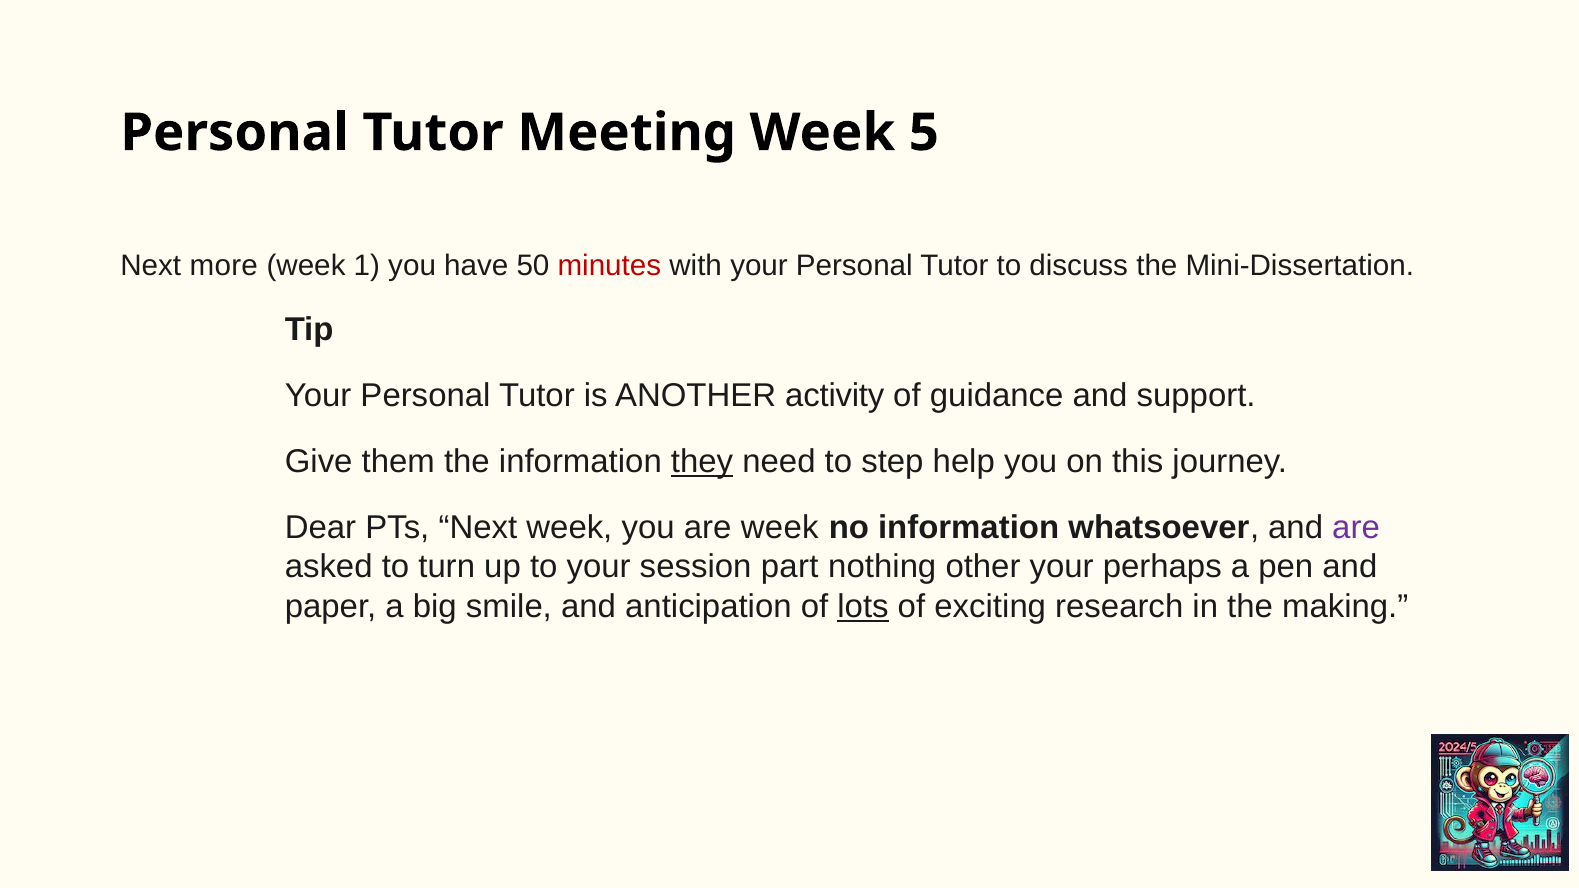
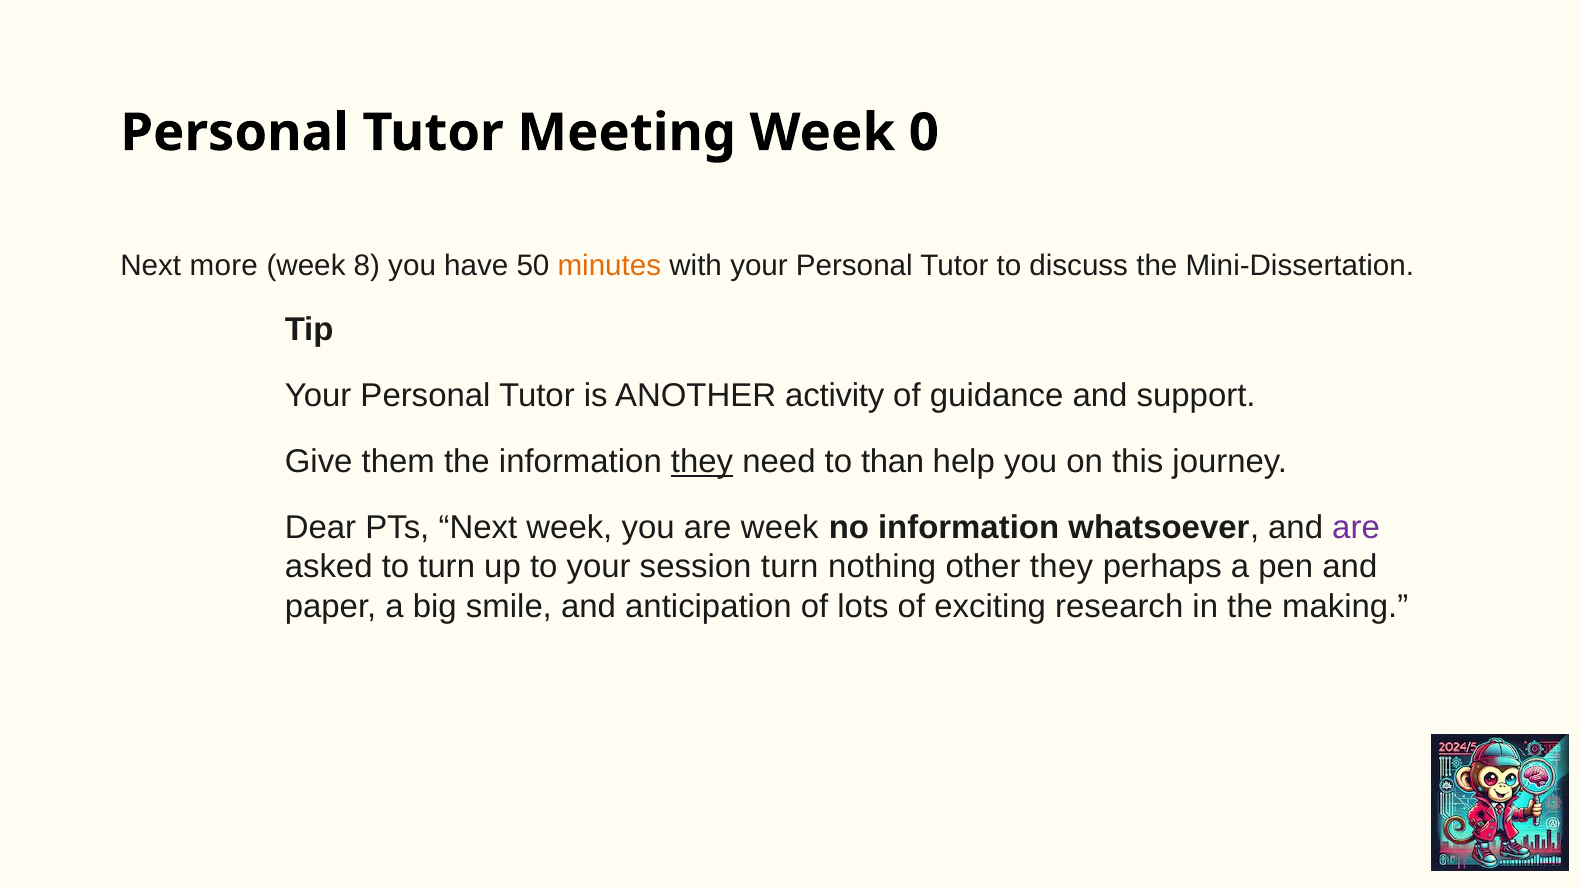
5: 5 -> 0 (924, 133)
1: 1 -> 8 (367, 266)
minutes colour: red -> orange (609, 266)
step: step -> than (893, 462)
session part: part -> turn (790, 567)
other your: your -> they (1062, 567)
lots underline: present -> none (863, 607)
